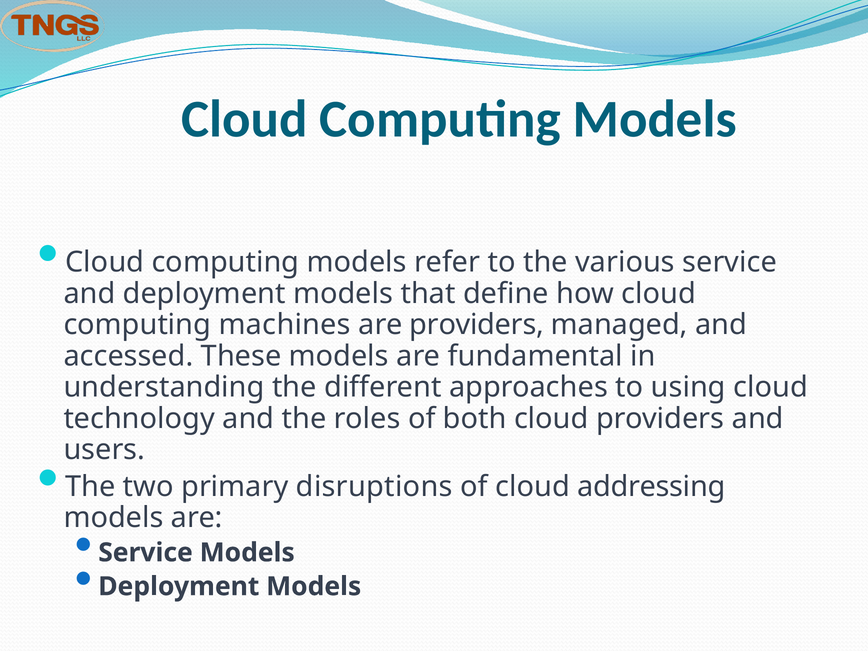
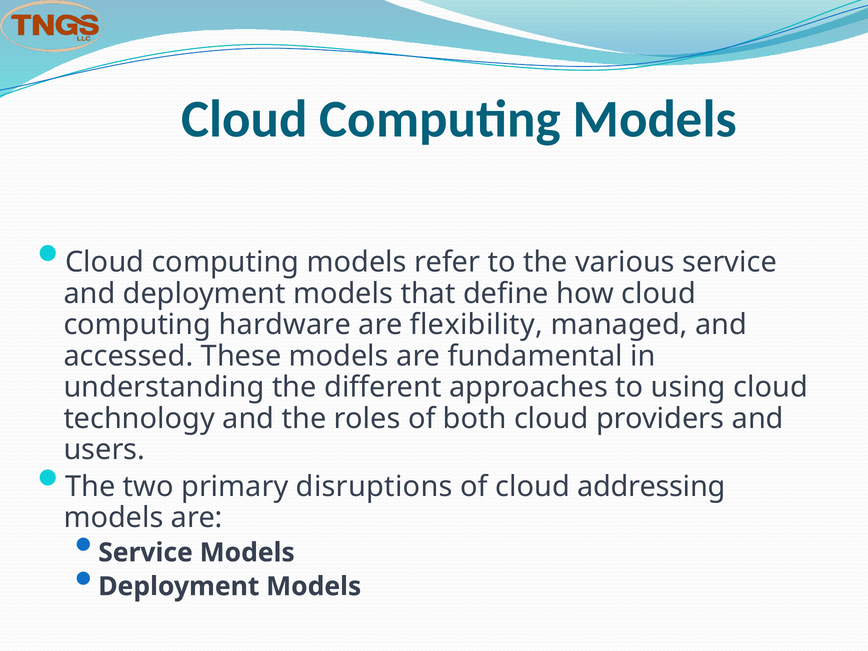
machines: machines -> hardware (285, 325)
are providers: providers -> flexibility (476, 325)
